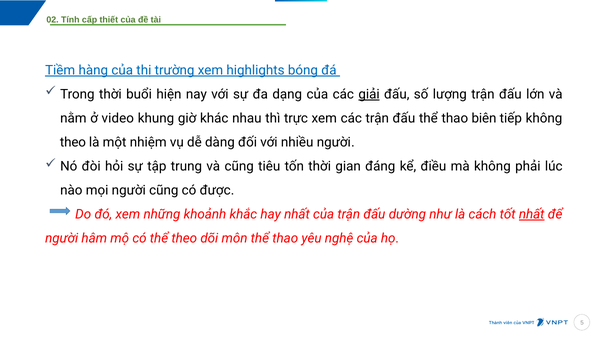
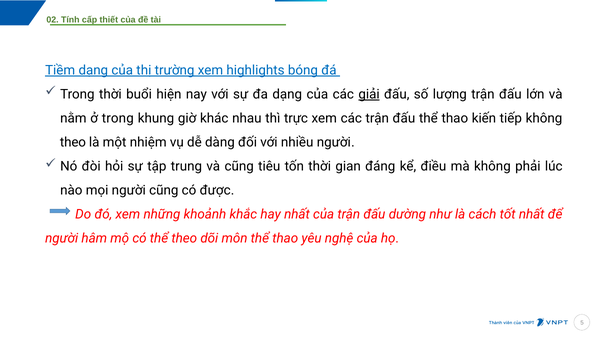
Tiềm hàng: hàng -> dạng (93, 70)
ở video: video -> trong (118, 118)
biên: biên -> kiến (484, 118)
nhất underline: present -> none (532, 215)
